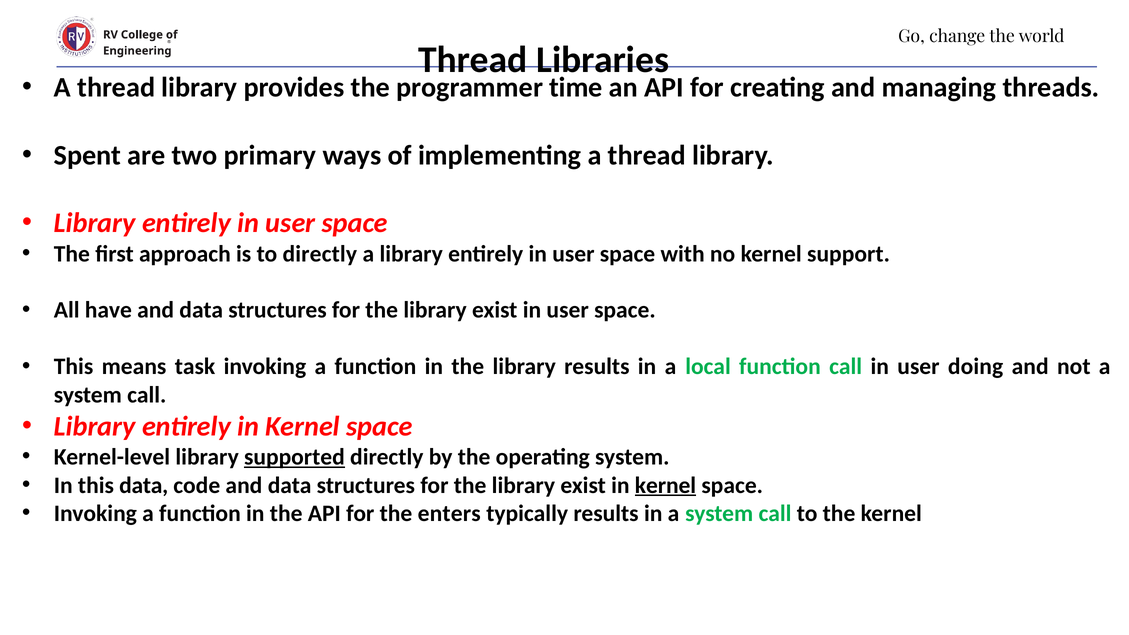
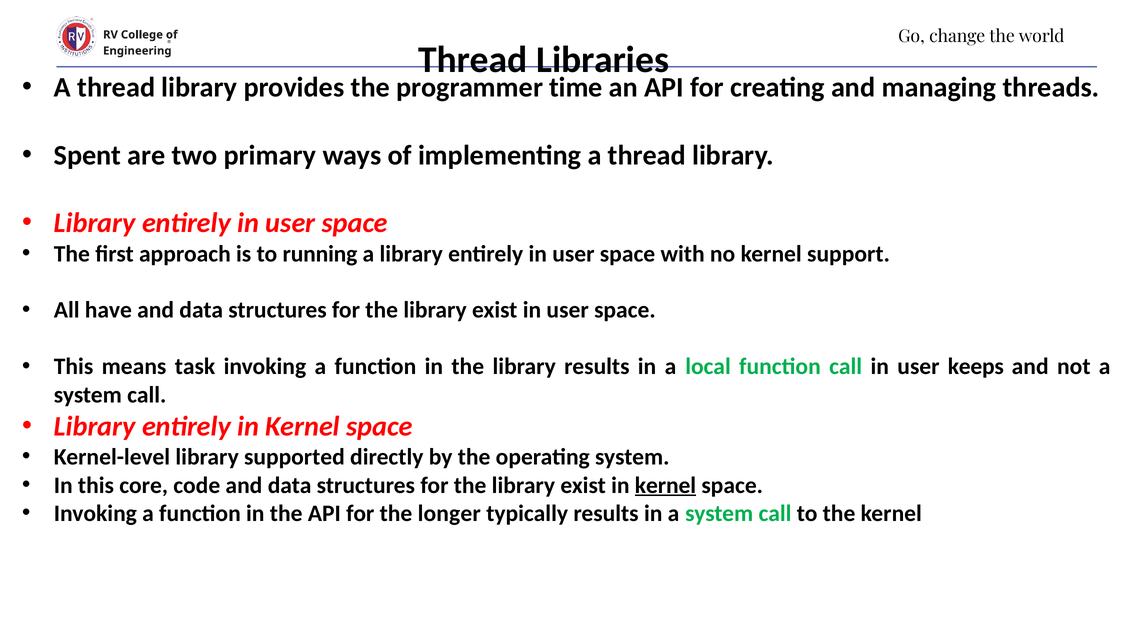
to directly: directly -> running (320, 254)
doing: doing -> keeps (976, 367)
supported underline: present -> none (294, 457)
this data: data -> core (144, 485)
enters: enters -> longer (449, 514)
